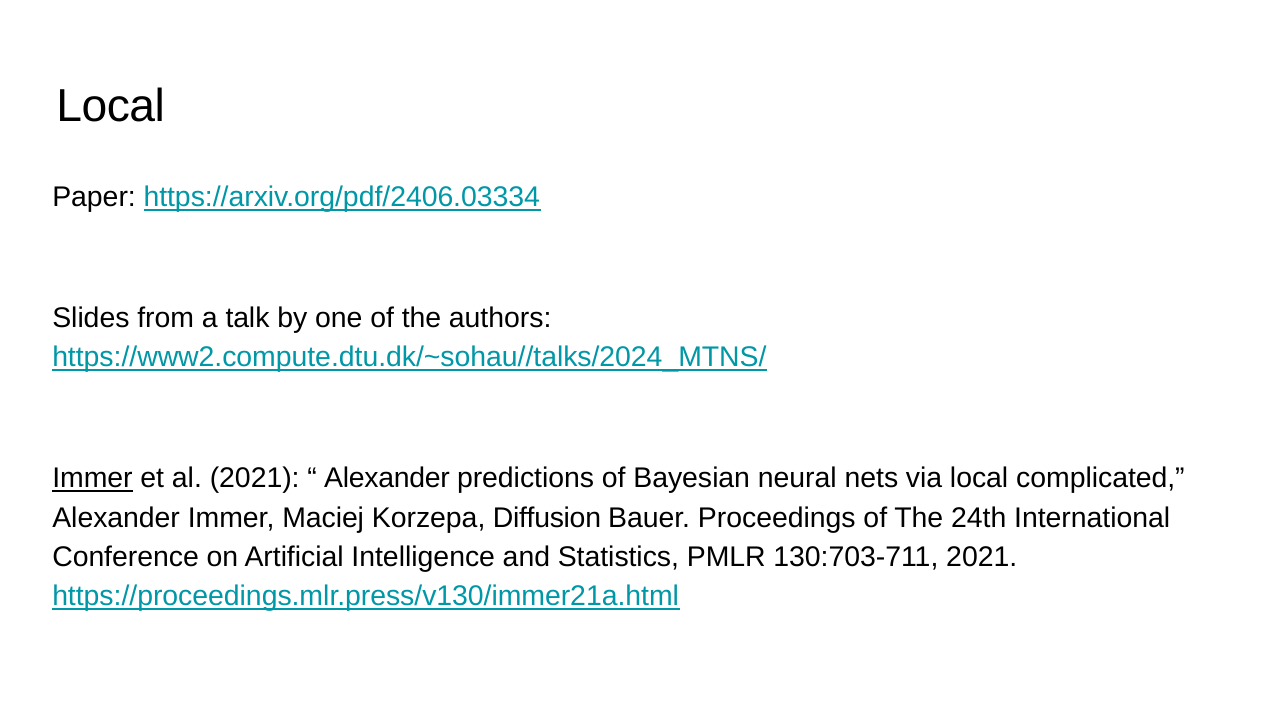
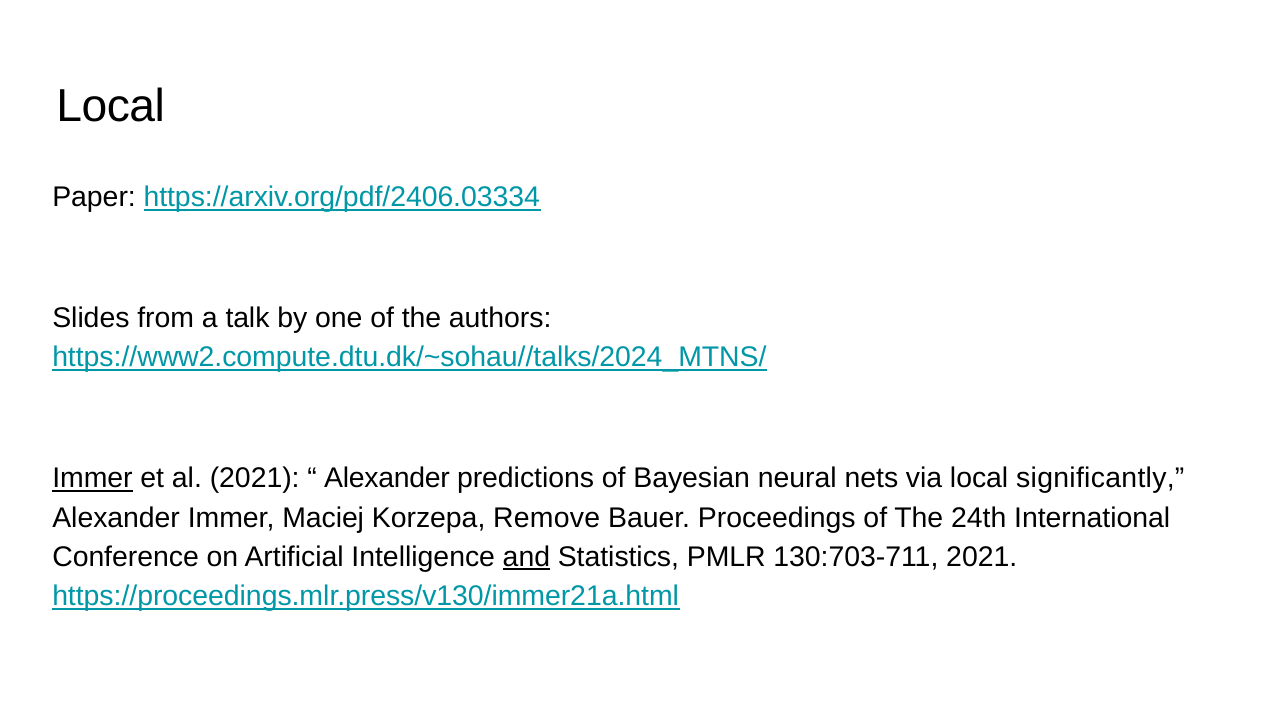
complicated: complicated -> significantly (1100, 479)
Diffusion: Diffusion -> Remove (547, 518)
and underline: none -> present (526, 557)
